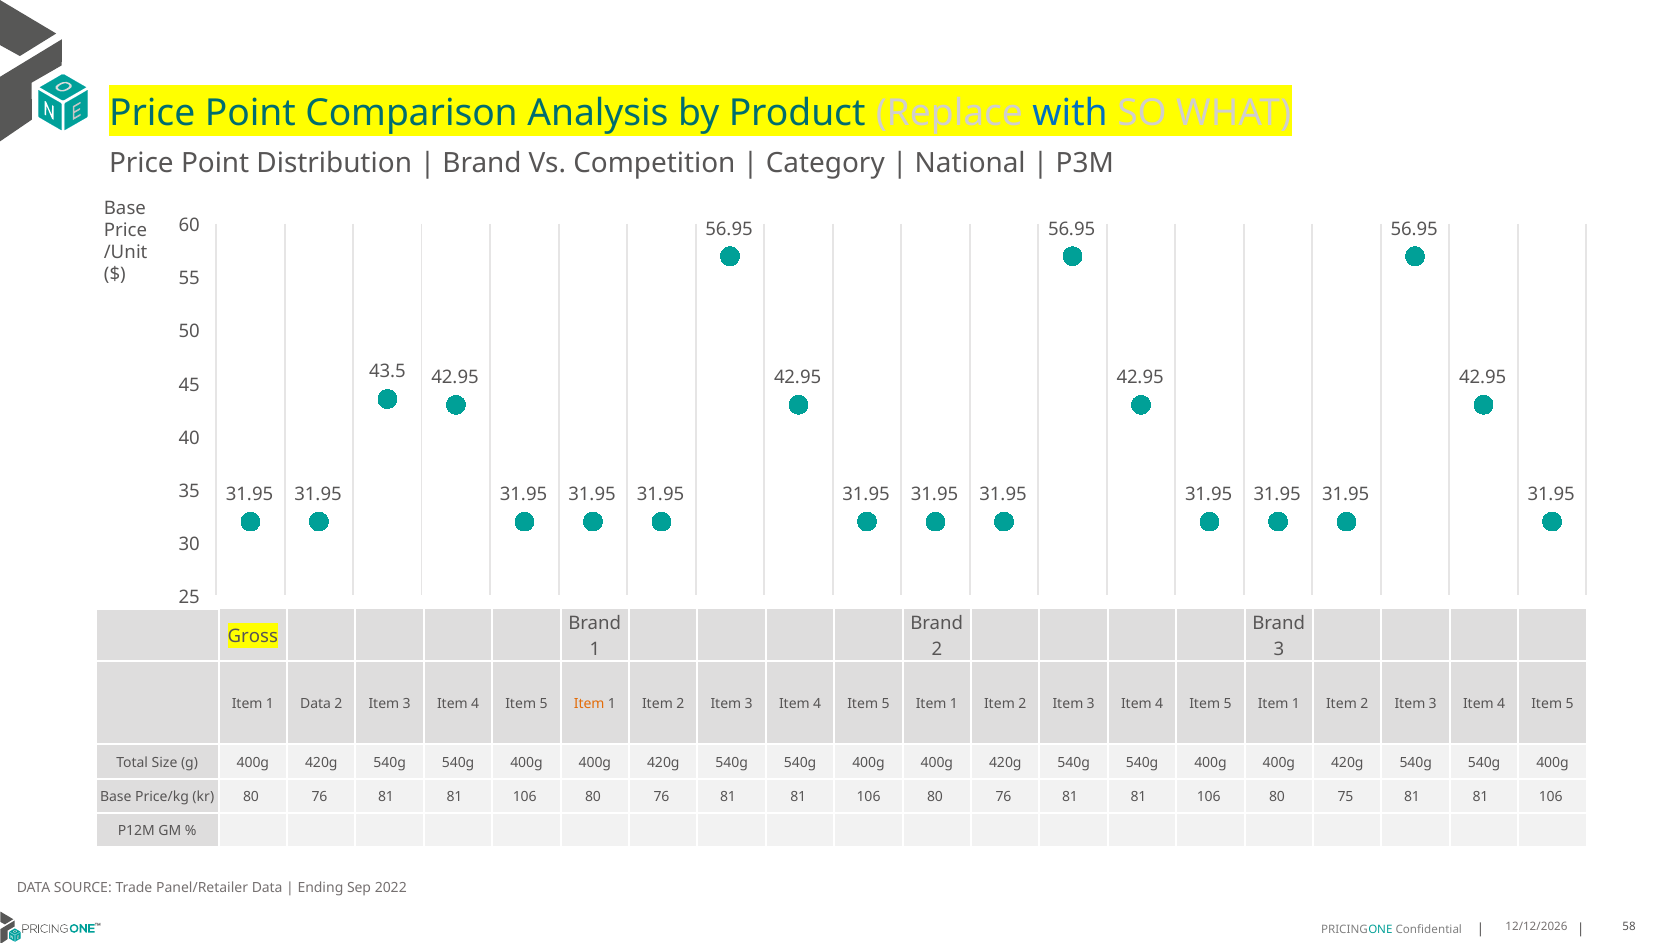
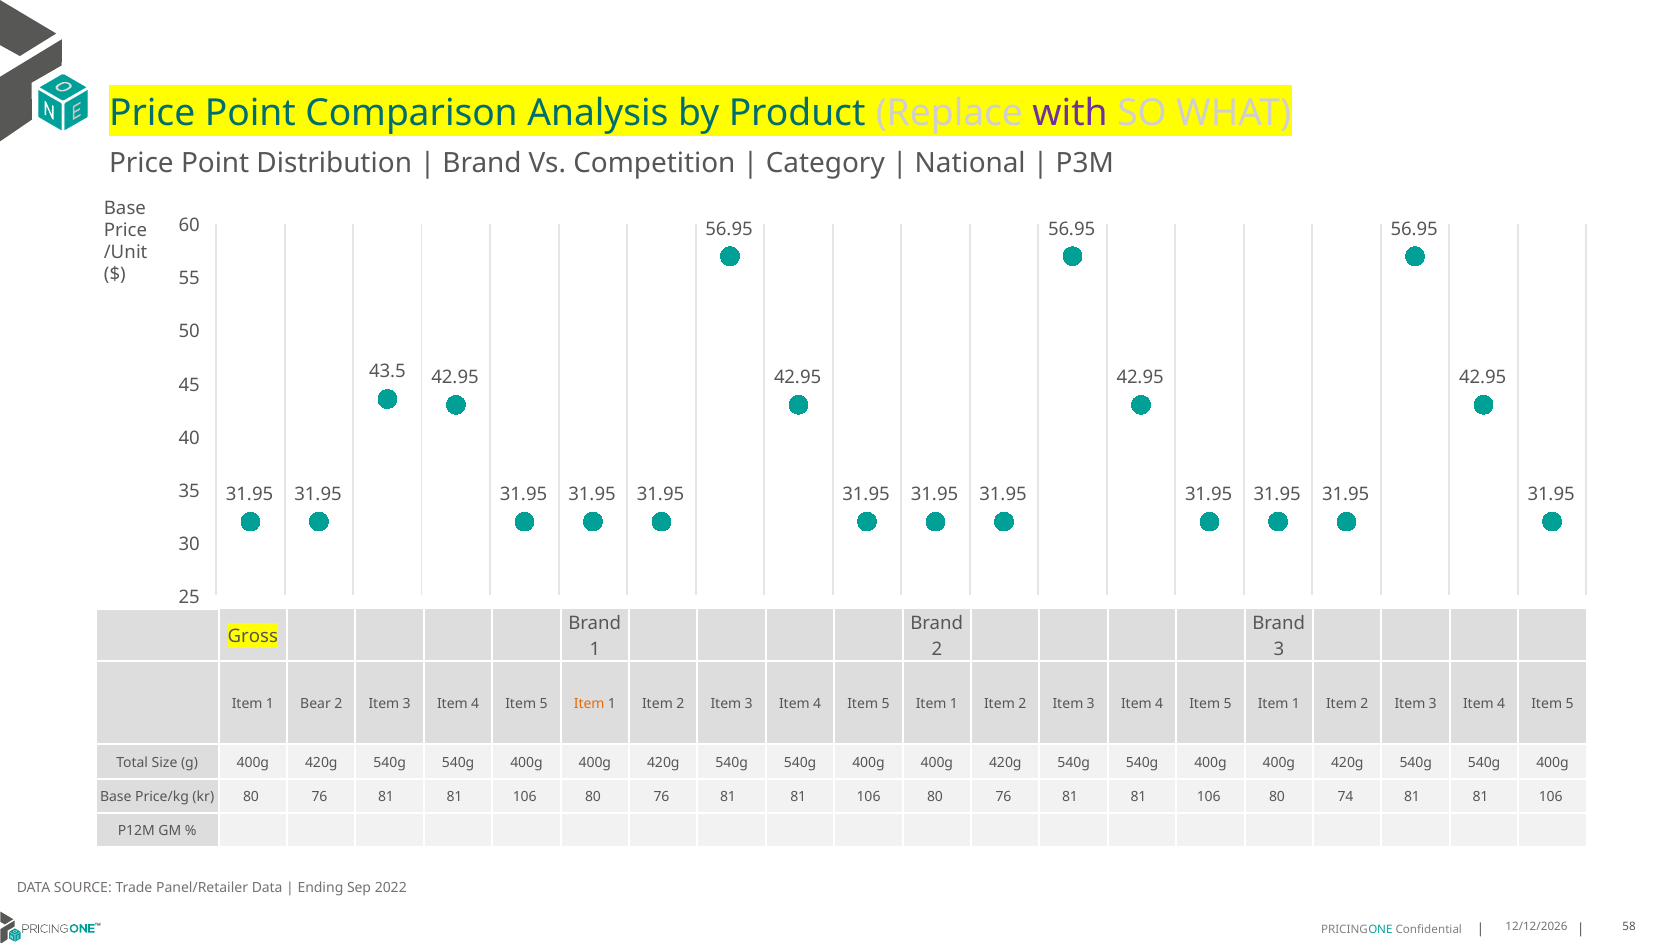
with colour: blue -> purple (1070, 113)
1 Data: Data -> Bear (316, 704)
75: 75 -> 74 (1345, 797)
